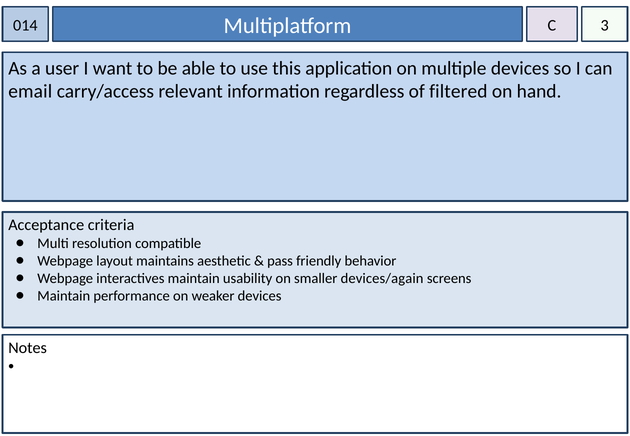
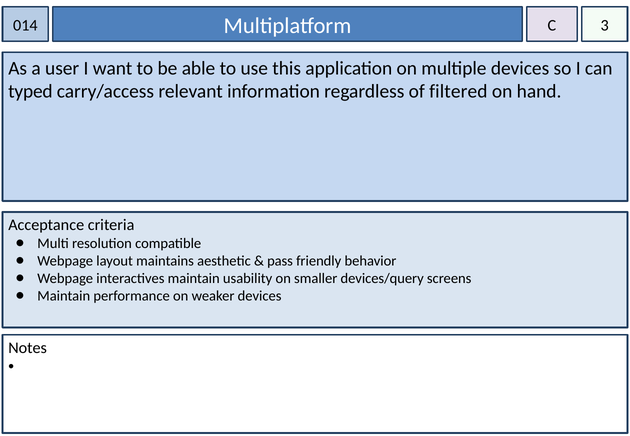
email: email -> typed (30, 91)
devices/again: devices/again -> devices/query (382, 278)
